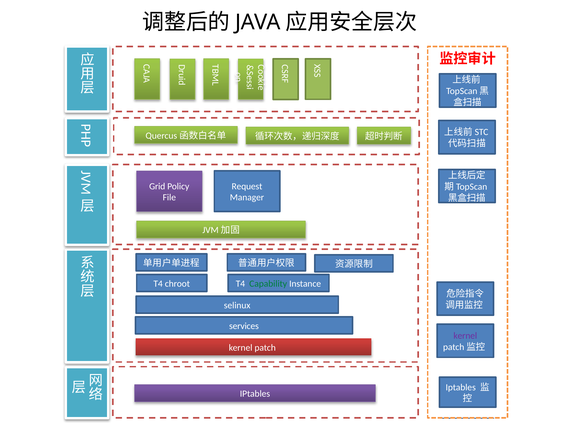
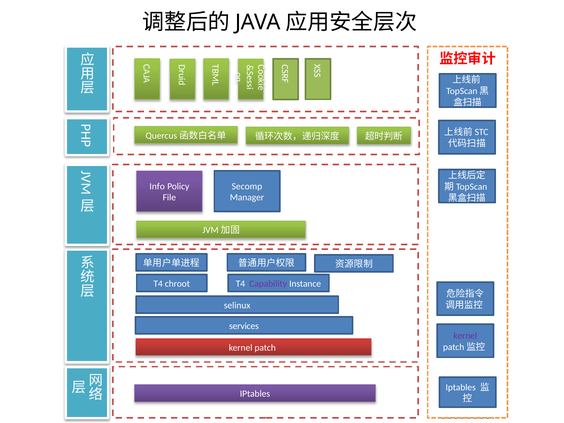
Grid: Grid -> Info (157, 186)
Request: Request -> Secomp (247, 186)
Capability colour: green -> purple (268, 284)
